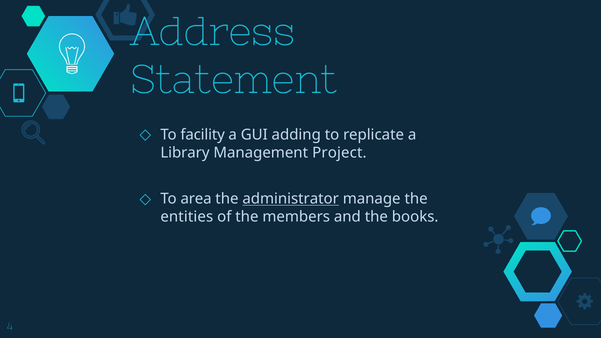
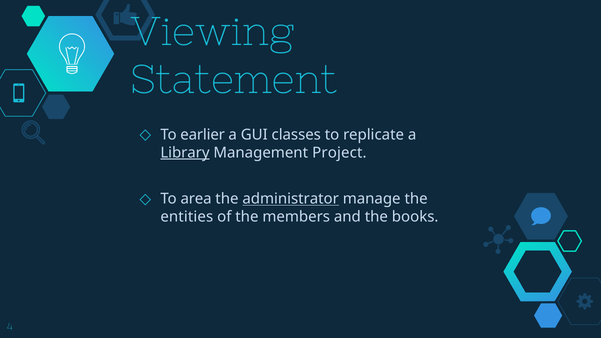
Address: Address -> Viewing (212, 32)
facility: facility -> earlier (203, 135)
adding: adding -> classes (296, 135)
Library underline: none -> present (185, 153)
